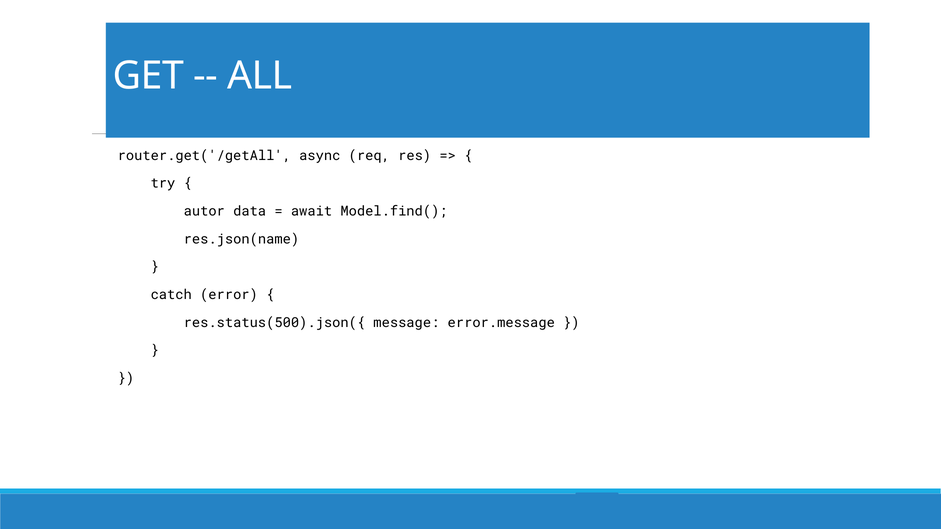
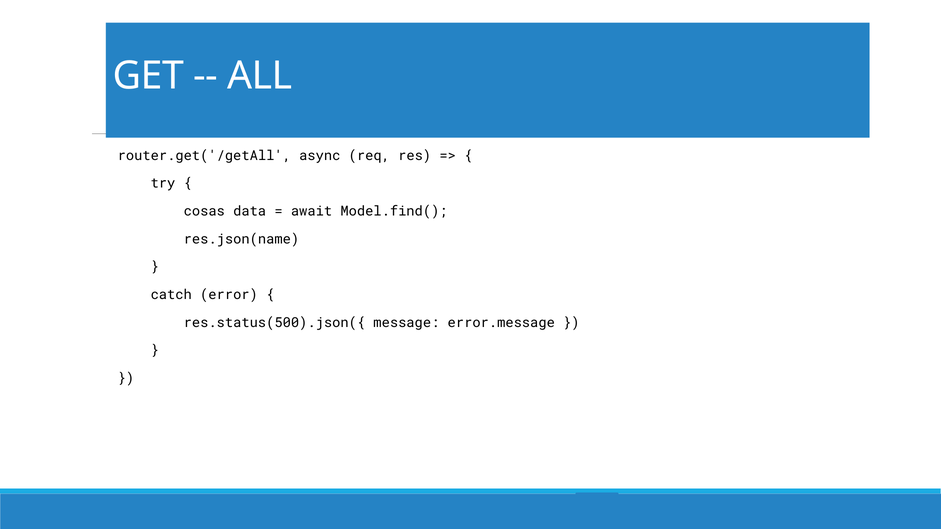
autor: autor -> cosas (204, 211)
